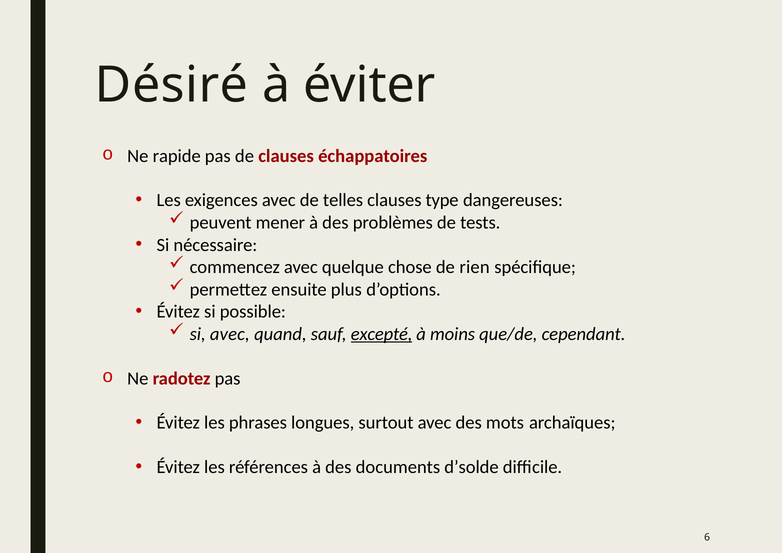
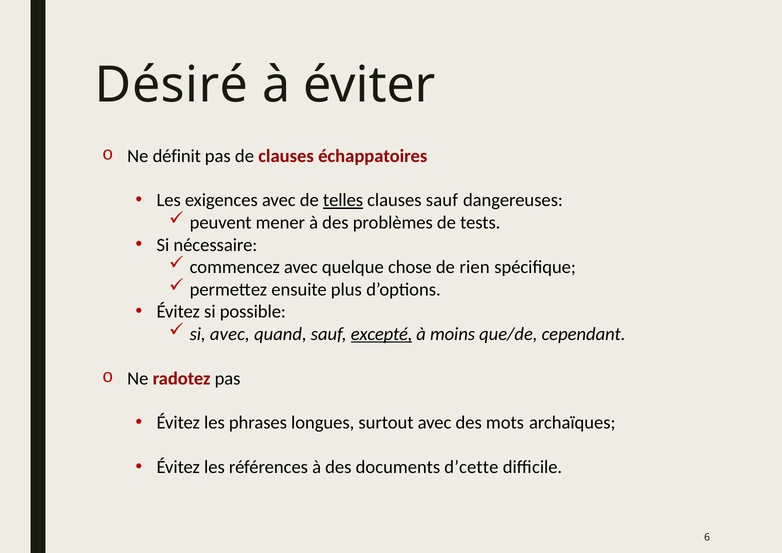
rapide: rapide -> définit (177, 156)
telles underline: none -> present (343, 200)
clauses type: type -> sauf (442, 200)
d’solde: d’solde -> d’cette (471, 467)
